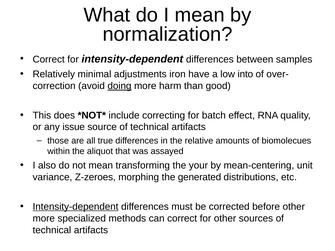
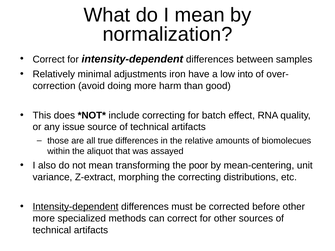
doing underline: present -> none (119, 86)
your: your -> poor (198, 166)
Z-zeroes: Z-zeroes -> Z-extract (95, 177)
the generated: generated -> correcting (199, 177)
